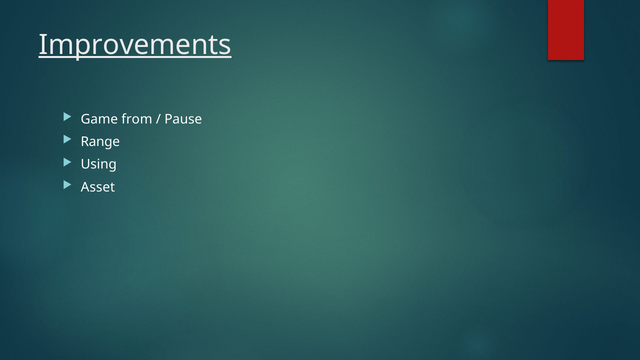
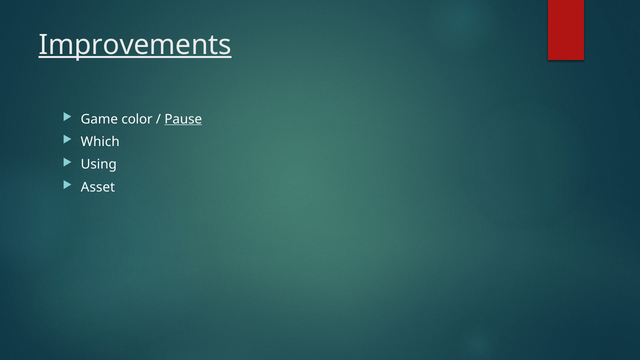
from: from -> color (137, 119)
Pause underline: none -> present (183, 119)
Range: Range -> Which (100, 142)
